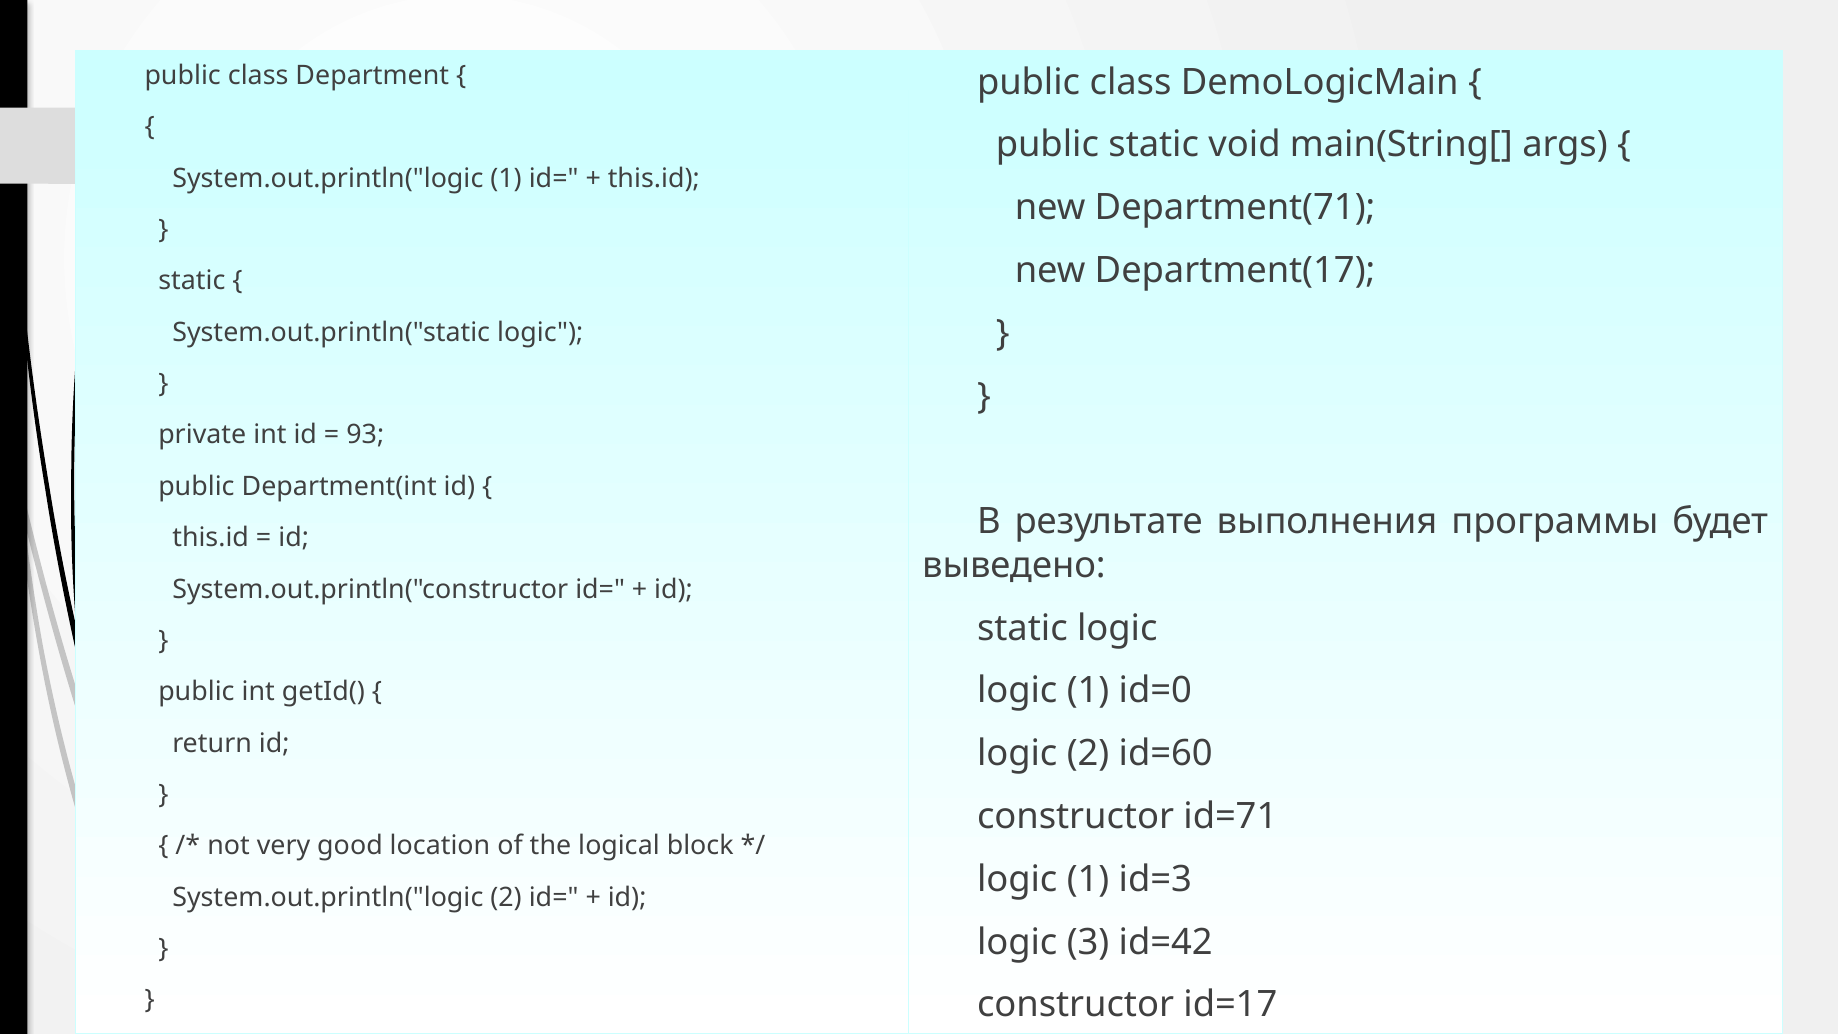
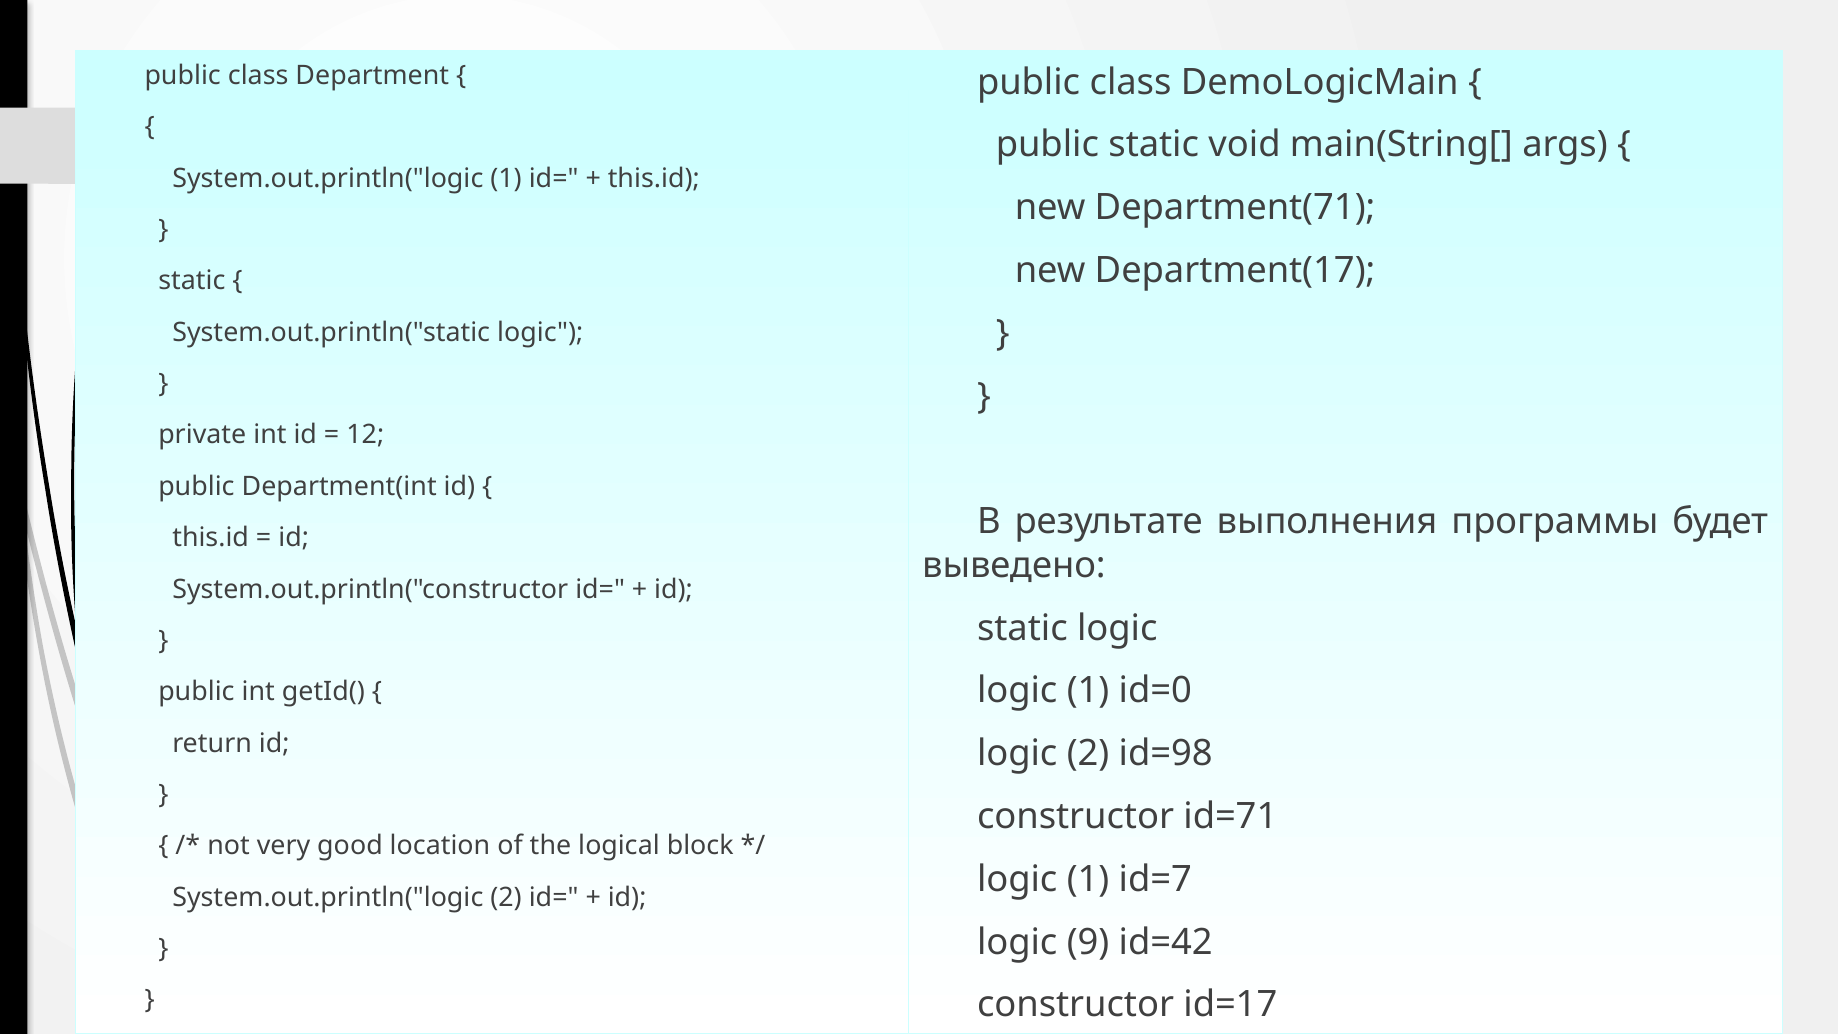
93: 93 -> 12 (365, 435)
id=60: id=60 -> id=98 (1166, 754)
id=3: id=3 -> id=7 (1155, 879)
3: 3 -> 9 (1088, 942)
